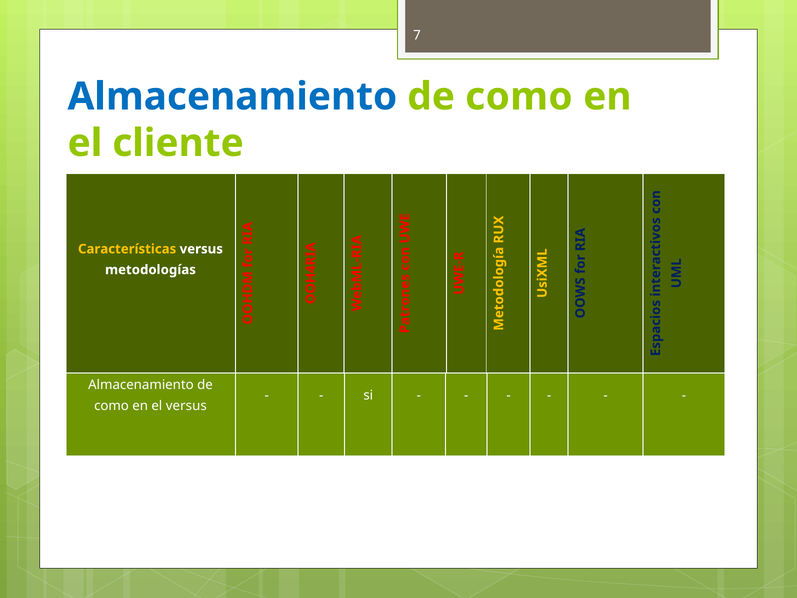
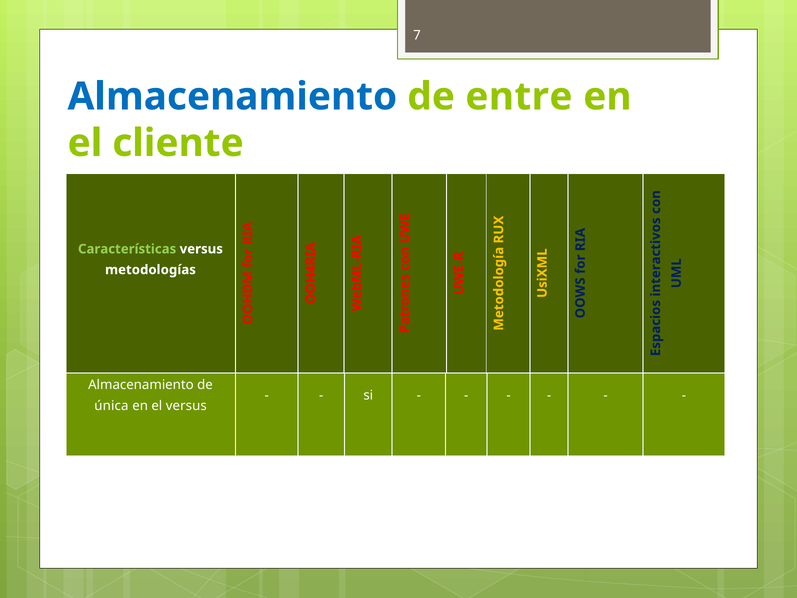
como: como -> entre (519, 97)
Características colour: yellow -> light green (127, 249)
como: como -> única (111, 406)
